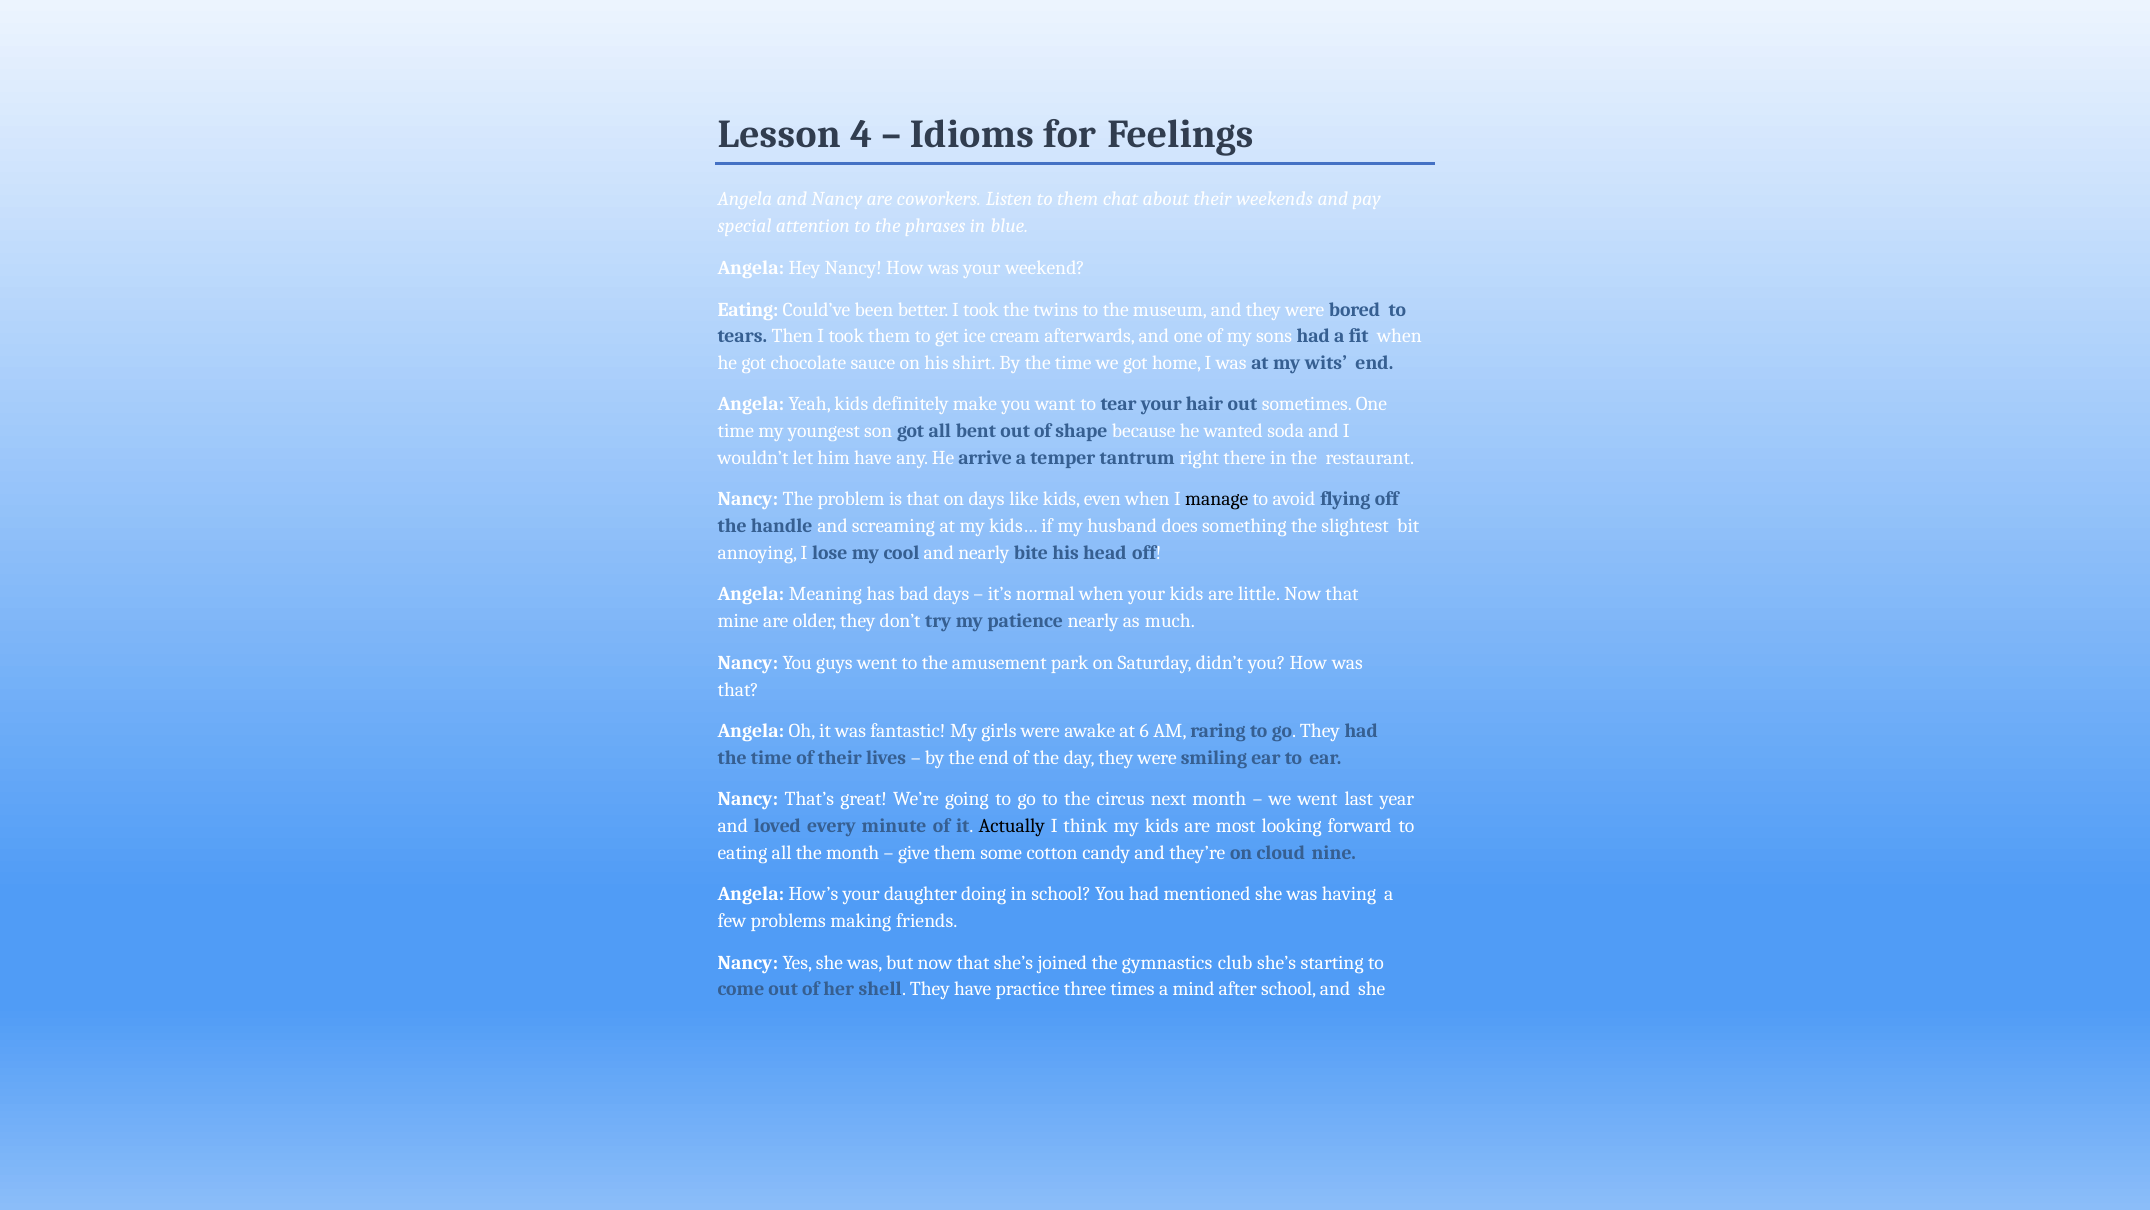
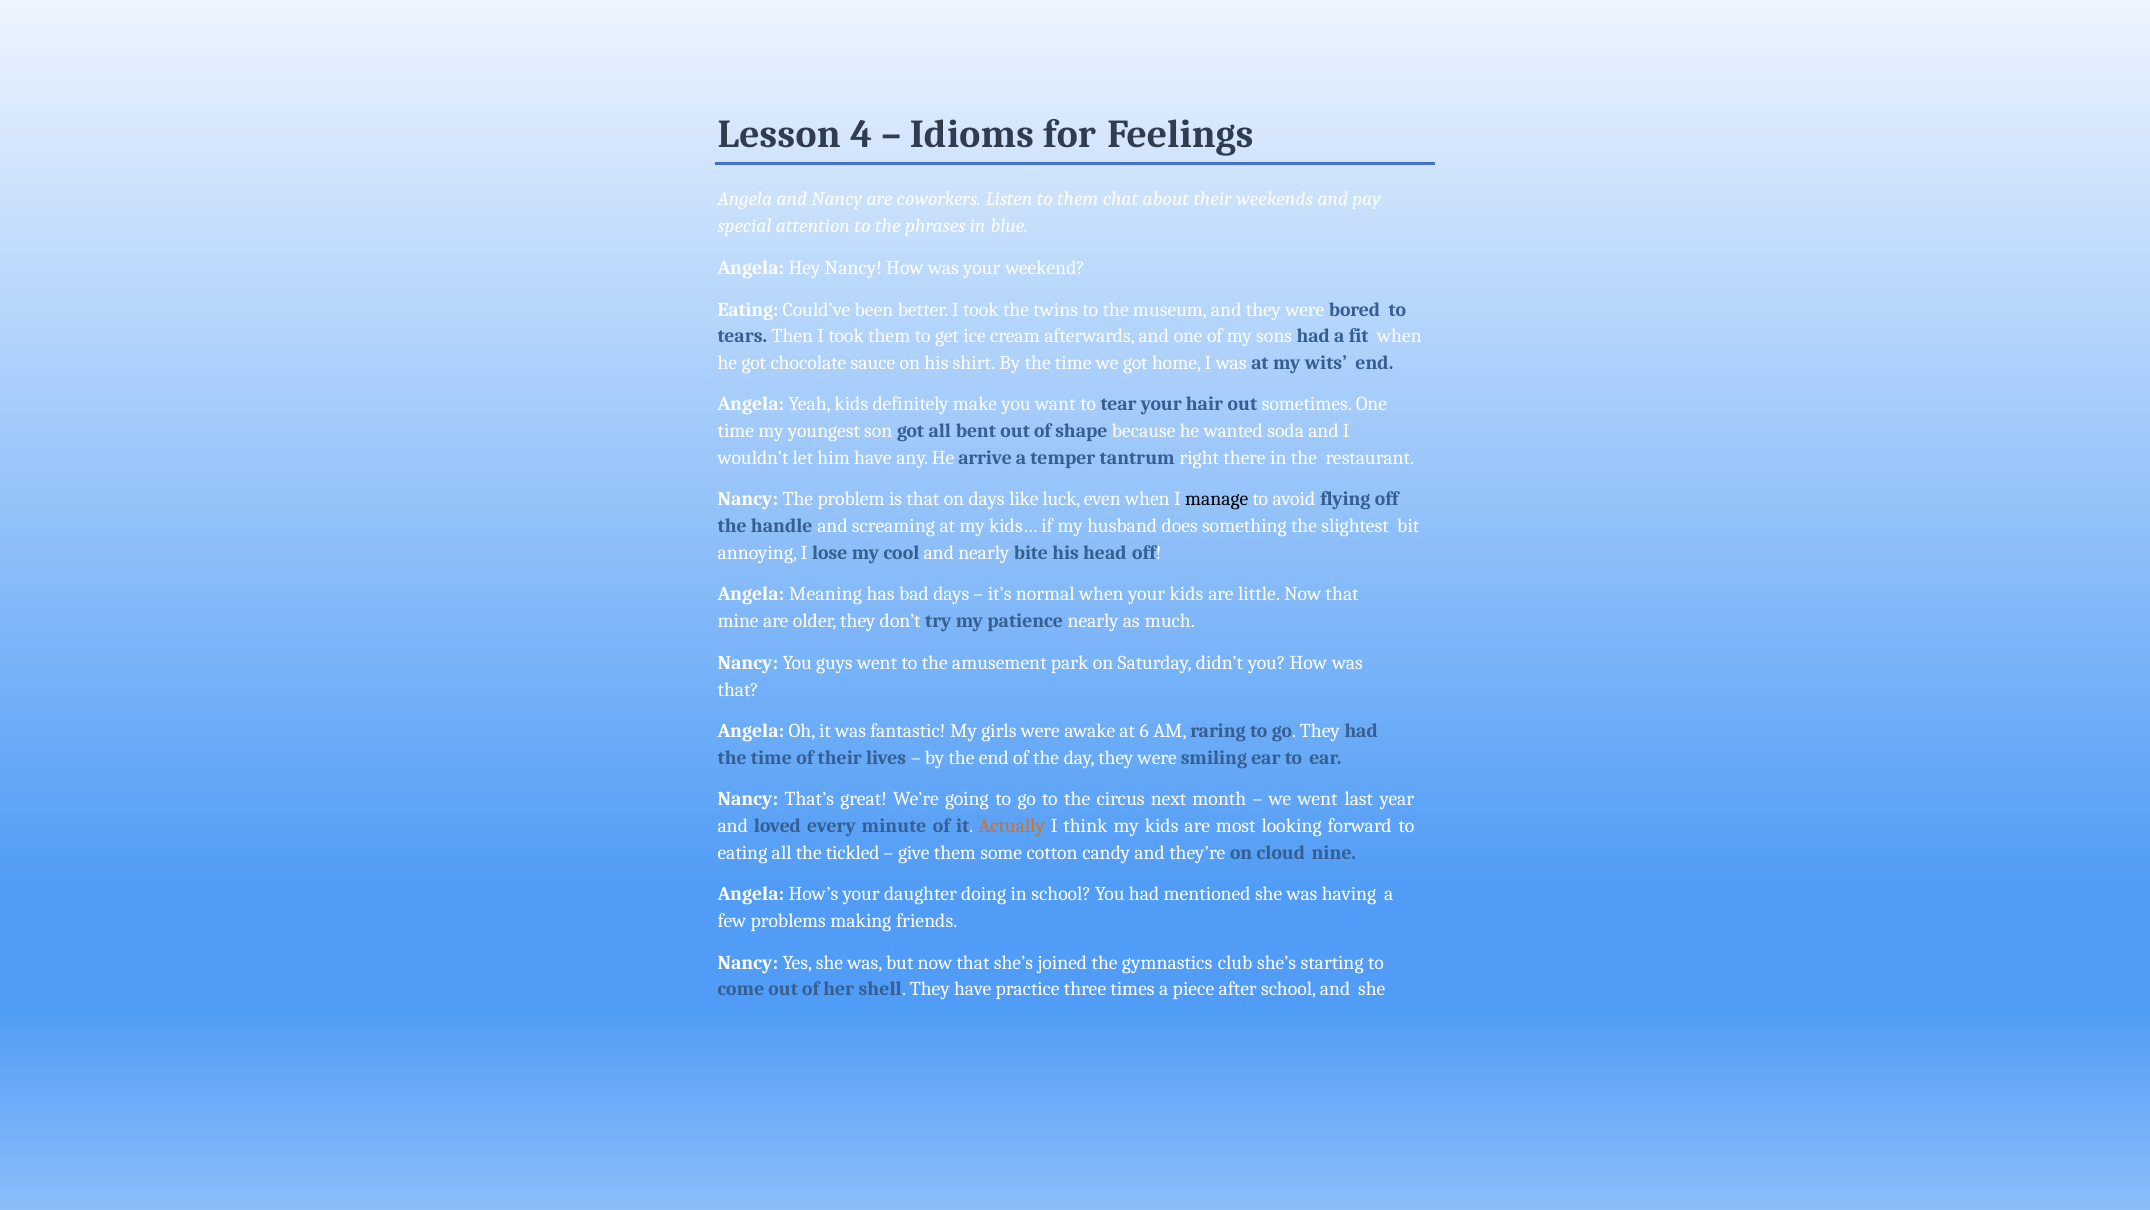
like kids: kids -> luck (1062, 499)
Actually colour: black -> orange (1012, 826)
the month: month -> tickled (853, 852)
mind: mind -> piece (1193, 989)
